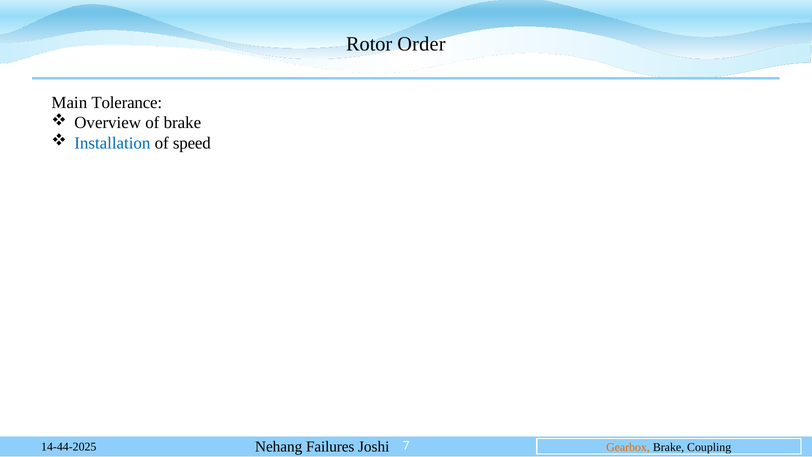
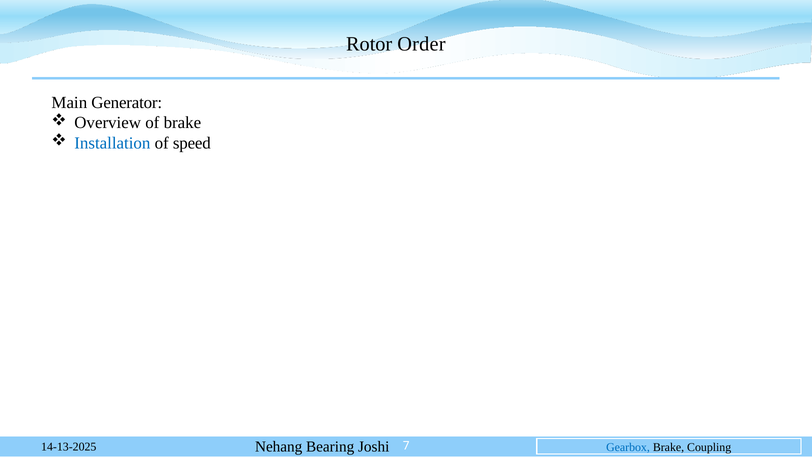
Tolerance: Tolerance -> Generator (127, 102)
Failures: Failures -> Bearing (330, 447)
Gearbox colour: orange -> blue (628, 447)
14-44-2025: 14-44-2025 -> 14-13-2025 (69, 446)
